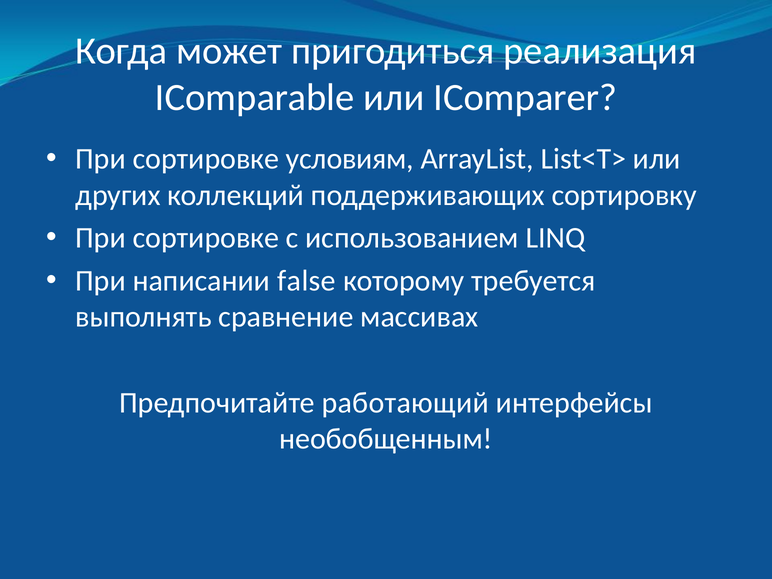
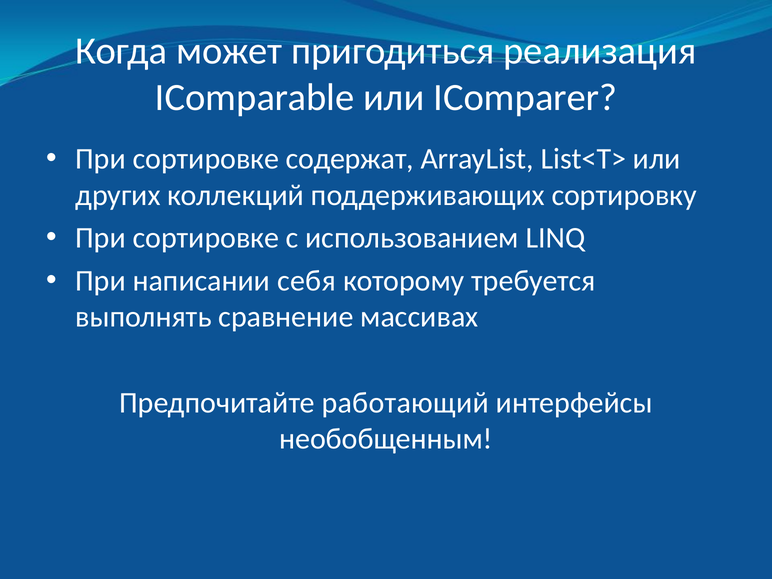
условиям: условиям -> содержат (350, 159)
false: false -> себя (307, 281)
